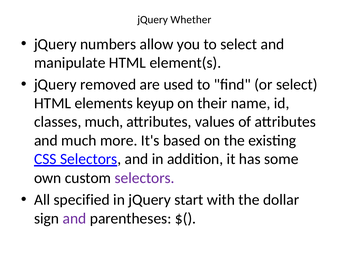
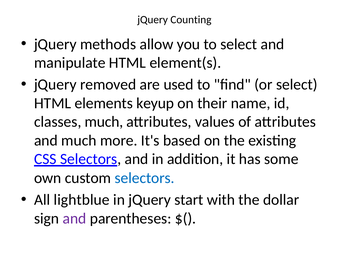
Whether: Whether -> Counting (191, 20)
numbers: numbers -> methods (108, 44)
selectors colour: purple -> blue (145, 178)
specified: specified -> lightblue (82, 200)
